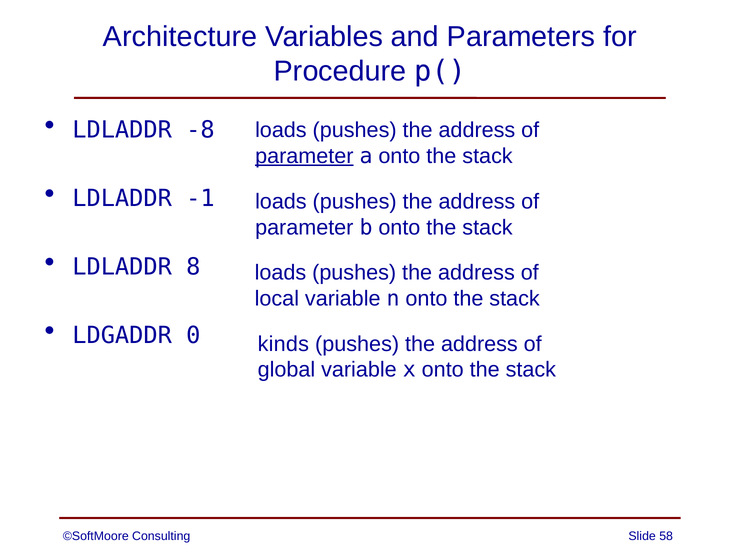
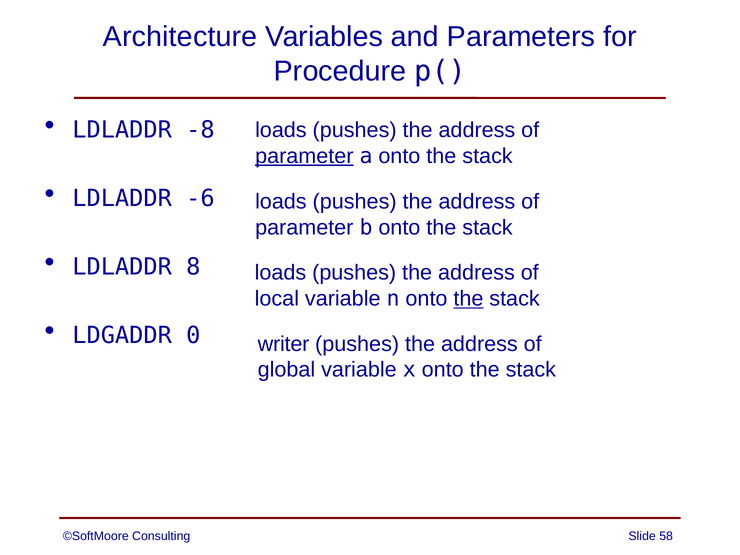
-1: -1 -> -6 (200, 198)
the underline: none -> present (468, 299)
kinds: kinds -> writer (284, 344)
